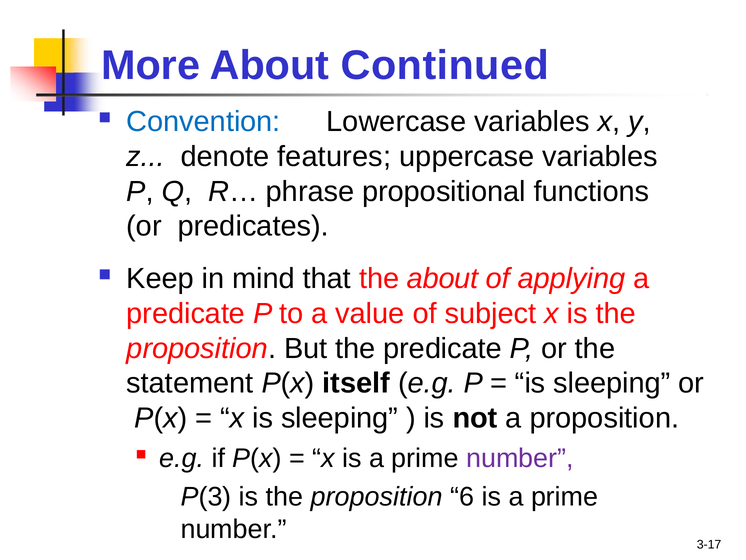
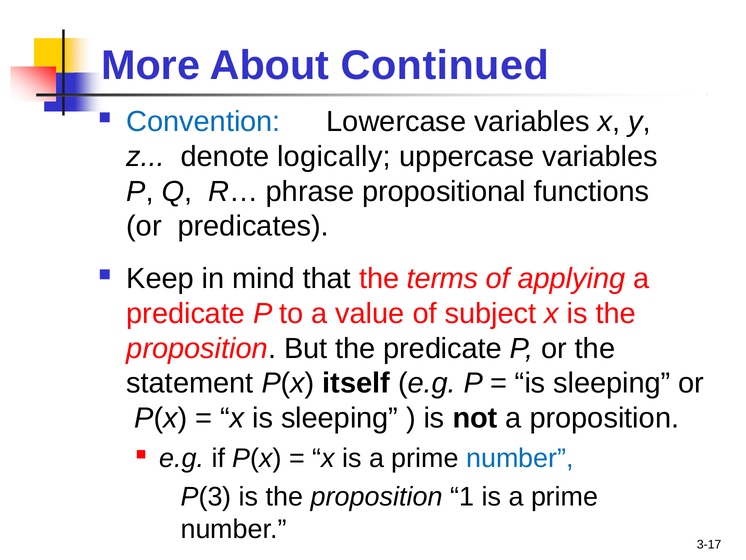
features: features -> logically (334, 157)
the about: about -> terms (443, 278)
number colour: purple -> blue (520, 458)
6: 6 -> 1 (462, 497)
